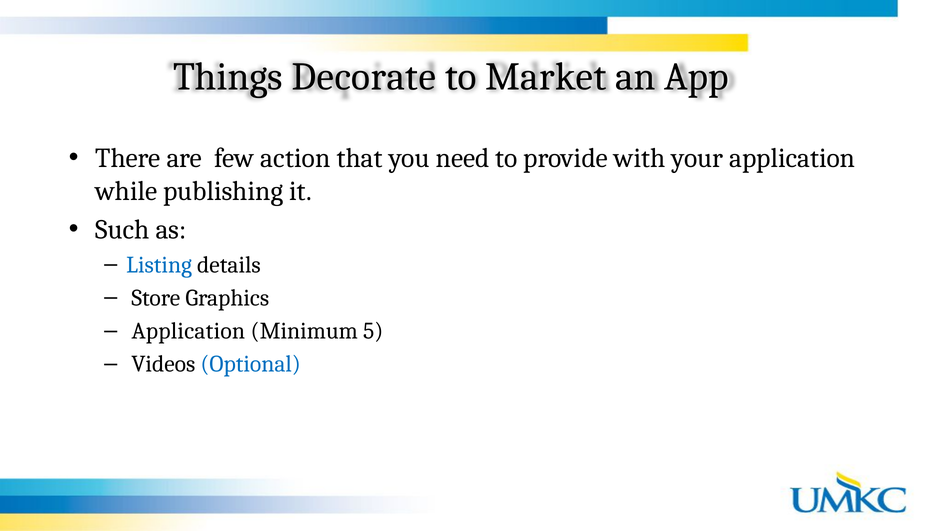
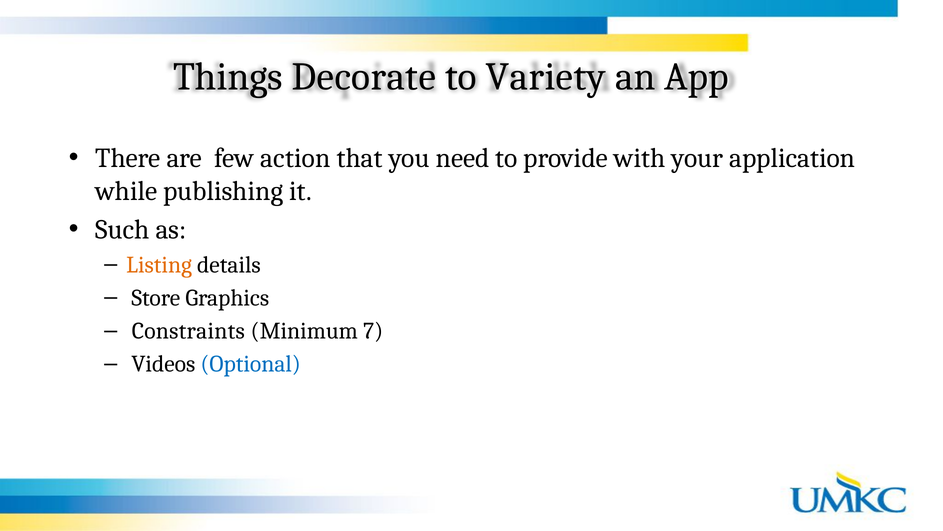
Market: Market -> Variety (546, 76)
Listing colour: blue -> orange (159, 265)
Application: Application -> Constraints (188, 331)
5: 5 -> 7 (373, 331)
